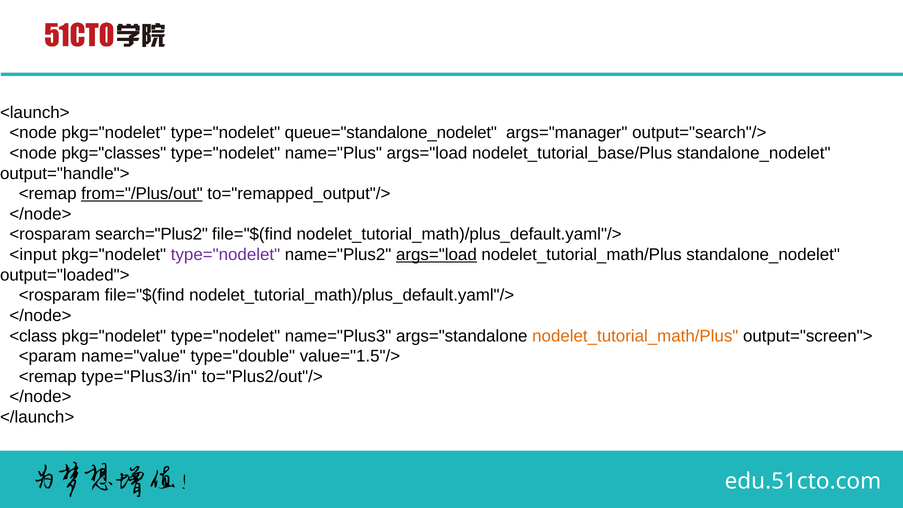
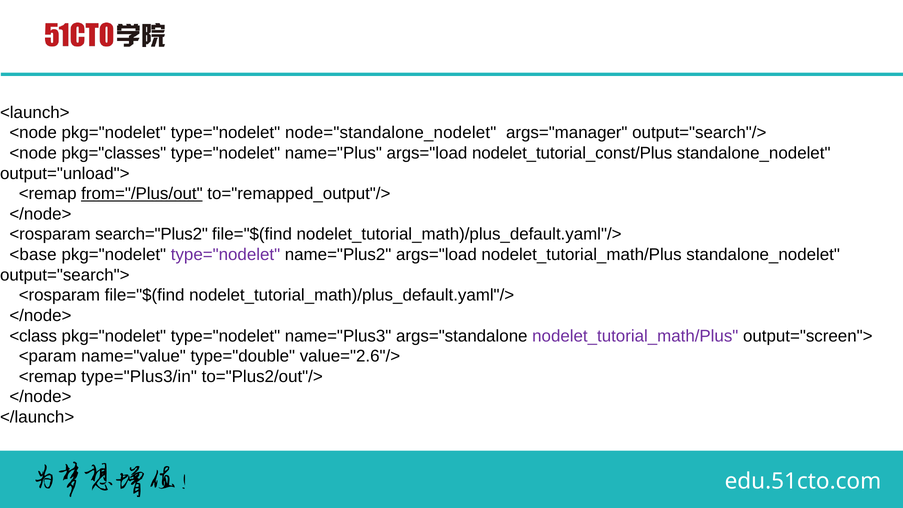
queue="standalone_nodelet: queue="standalone_nodelet -> node="standalone_nodelet (391, 133)
nodelet_tutorial_base/Plus: nodelet_tutorial_base/Plus -> nodelet_tutorial_const/Plus (572, 153)
output="handle">: output="handle"> -> output="unload"> (65, 173)
<input: <input -> <base (33, 255)
args="load underline: present -> none (436, 255)
output="loaded">: output="loaded"> -> output="search"> (65, 275)
nodelet_tutorial_math/Plus colour: orange -> purple (635, 336)
value="1.5"/>: value="1.5"/> -> value="2.6"/> (350, 356)
